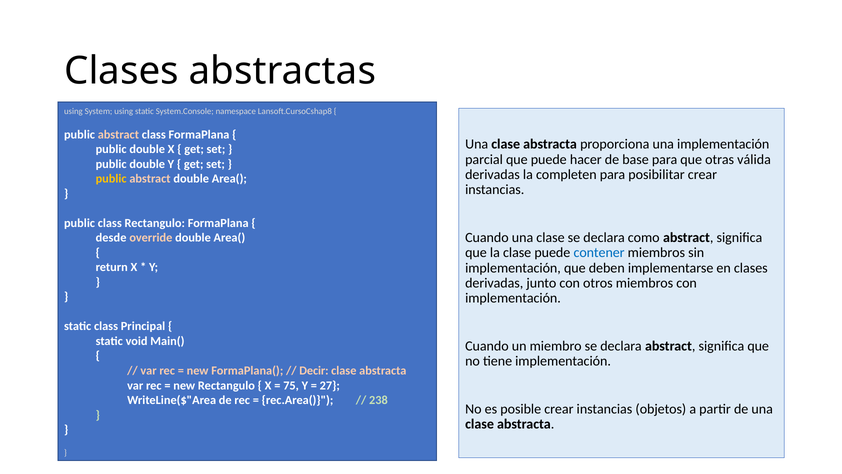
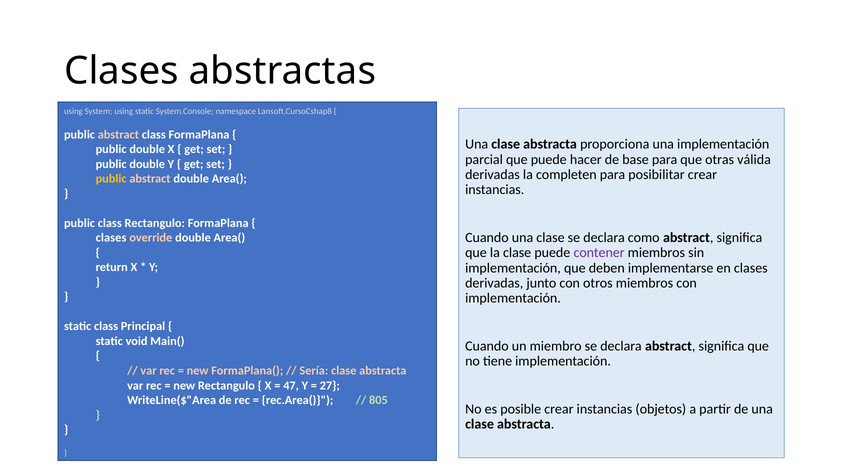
desde: desde -> clases (111, 238)
contener colour: blue -> purple (599, 253)
Decir: Decir -> Sería (314, 370)
75: 75 -> 47 (291, 385)
238: 238 -> 805 (378, 400)
